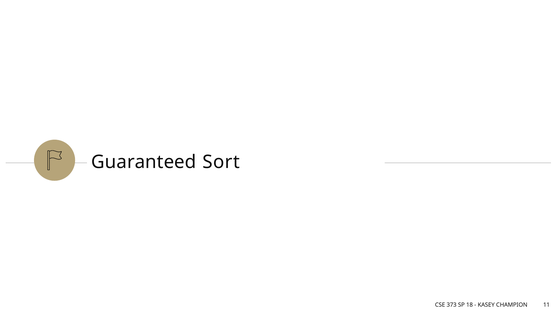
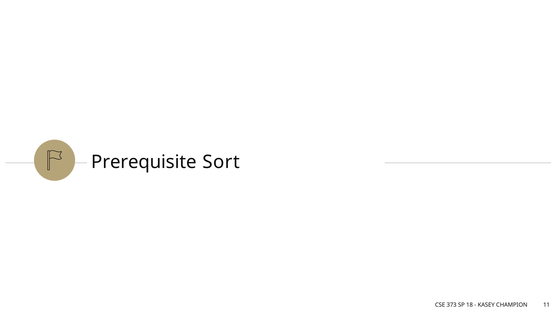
Guaranteed: Guaranteed -> Prerequisite (144, 162)
